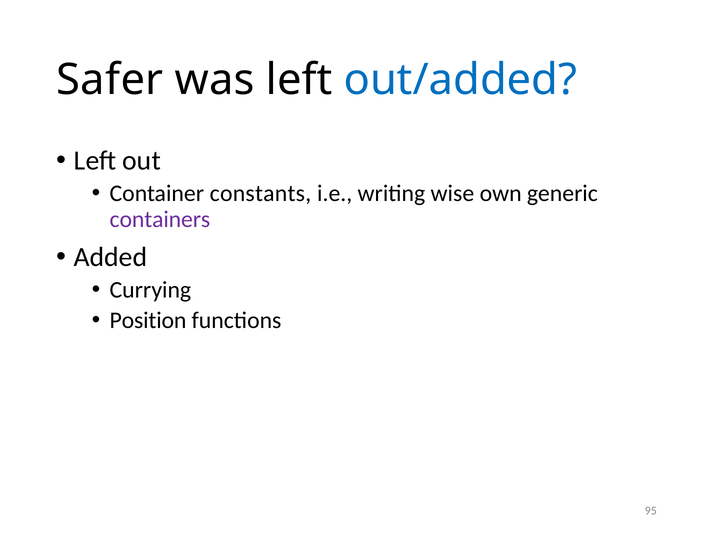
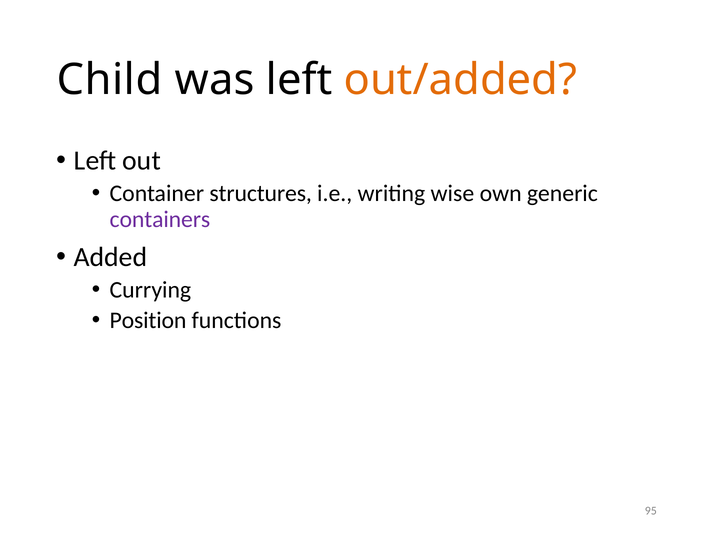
Safer: Safer -> Child (110, 80)
out/added colour: blue -> orange (460, 80)
constants: constants -> structures (261, 194)
